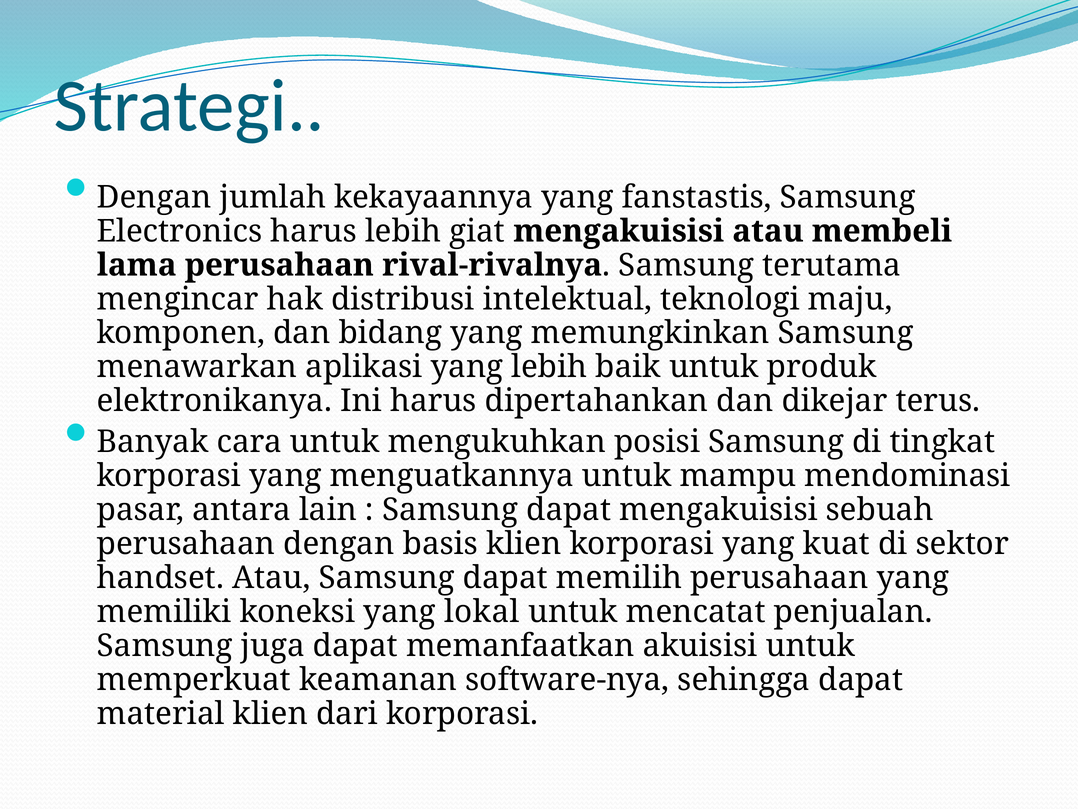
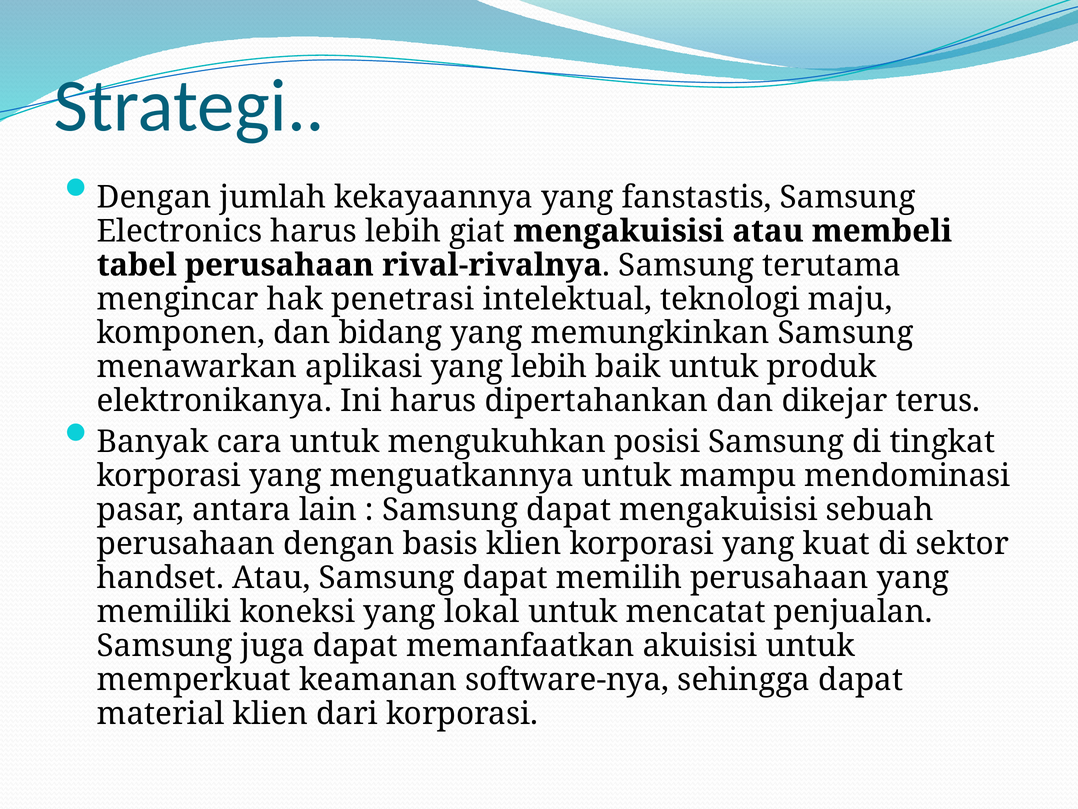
lama: lama -> tabel (137, 265)
distribusi: distribusi -> penetrasi (403, 299)
